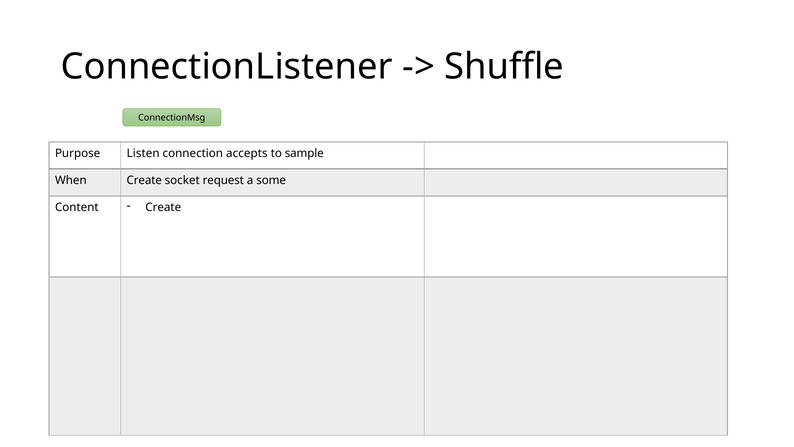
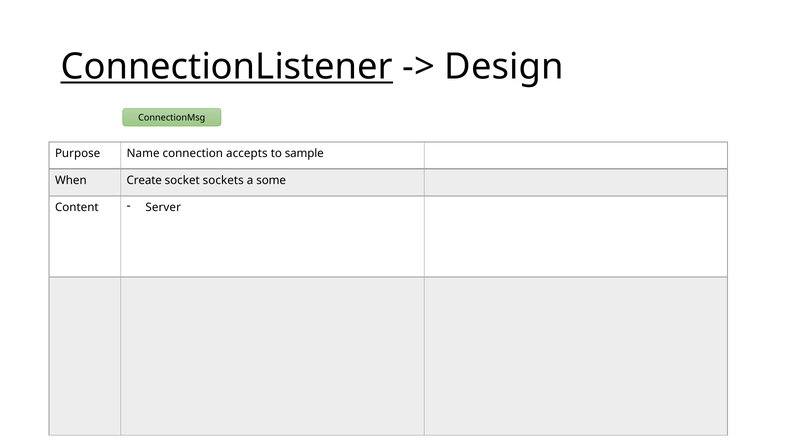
ConnectionListener underline: none -> present (227, 67)
Shuffle: Shuffle -> Design (504, 67)
Listen: Listen -> Name (143, 153)
request: request -> sockets (223, 180)
Create: Create -> Server (163, 207)
